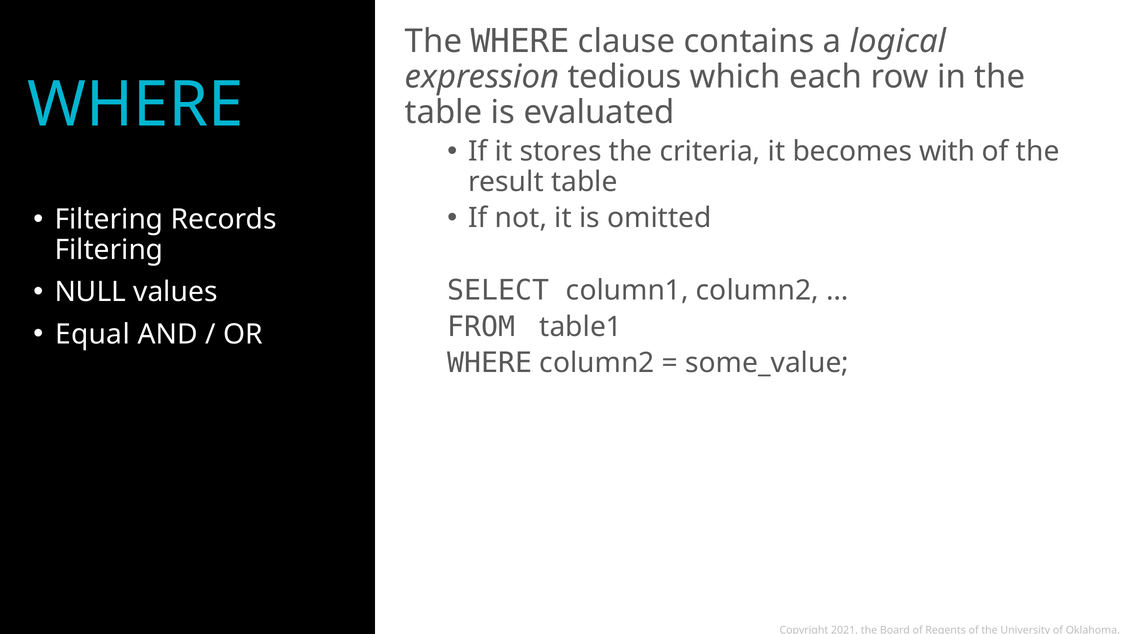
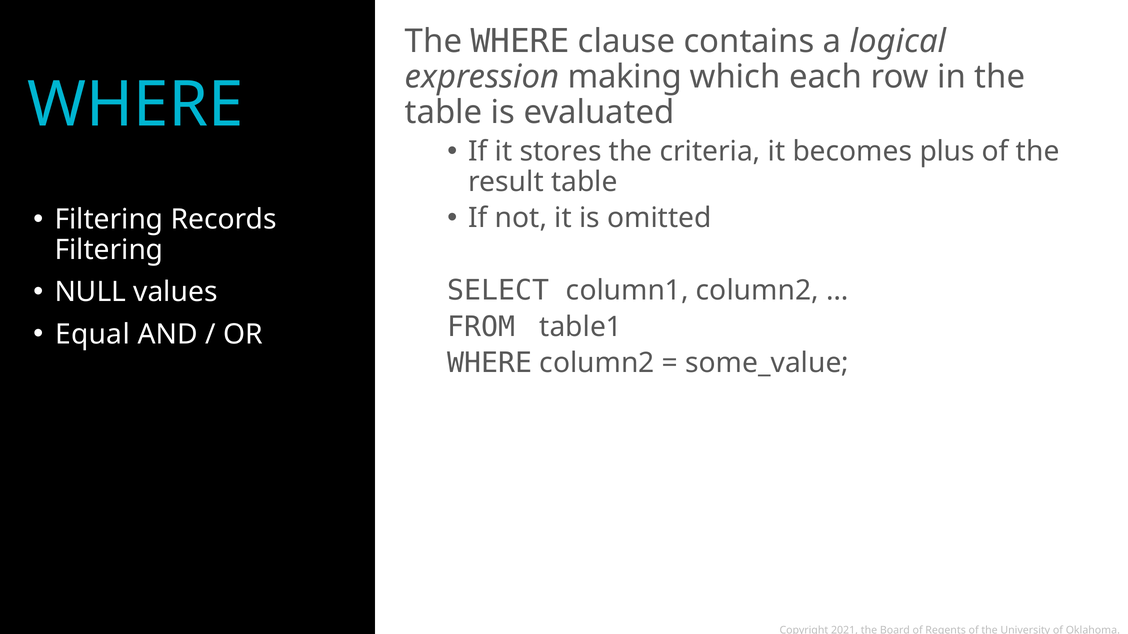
tedious: tedious -> making (625, 77)
with: with -> plus (947, 151)
